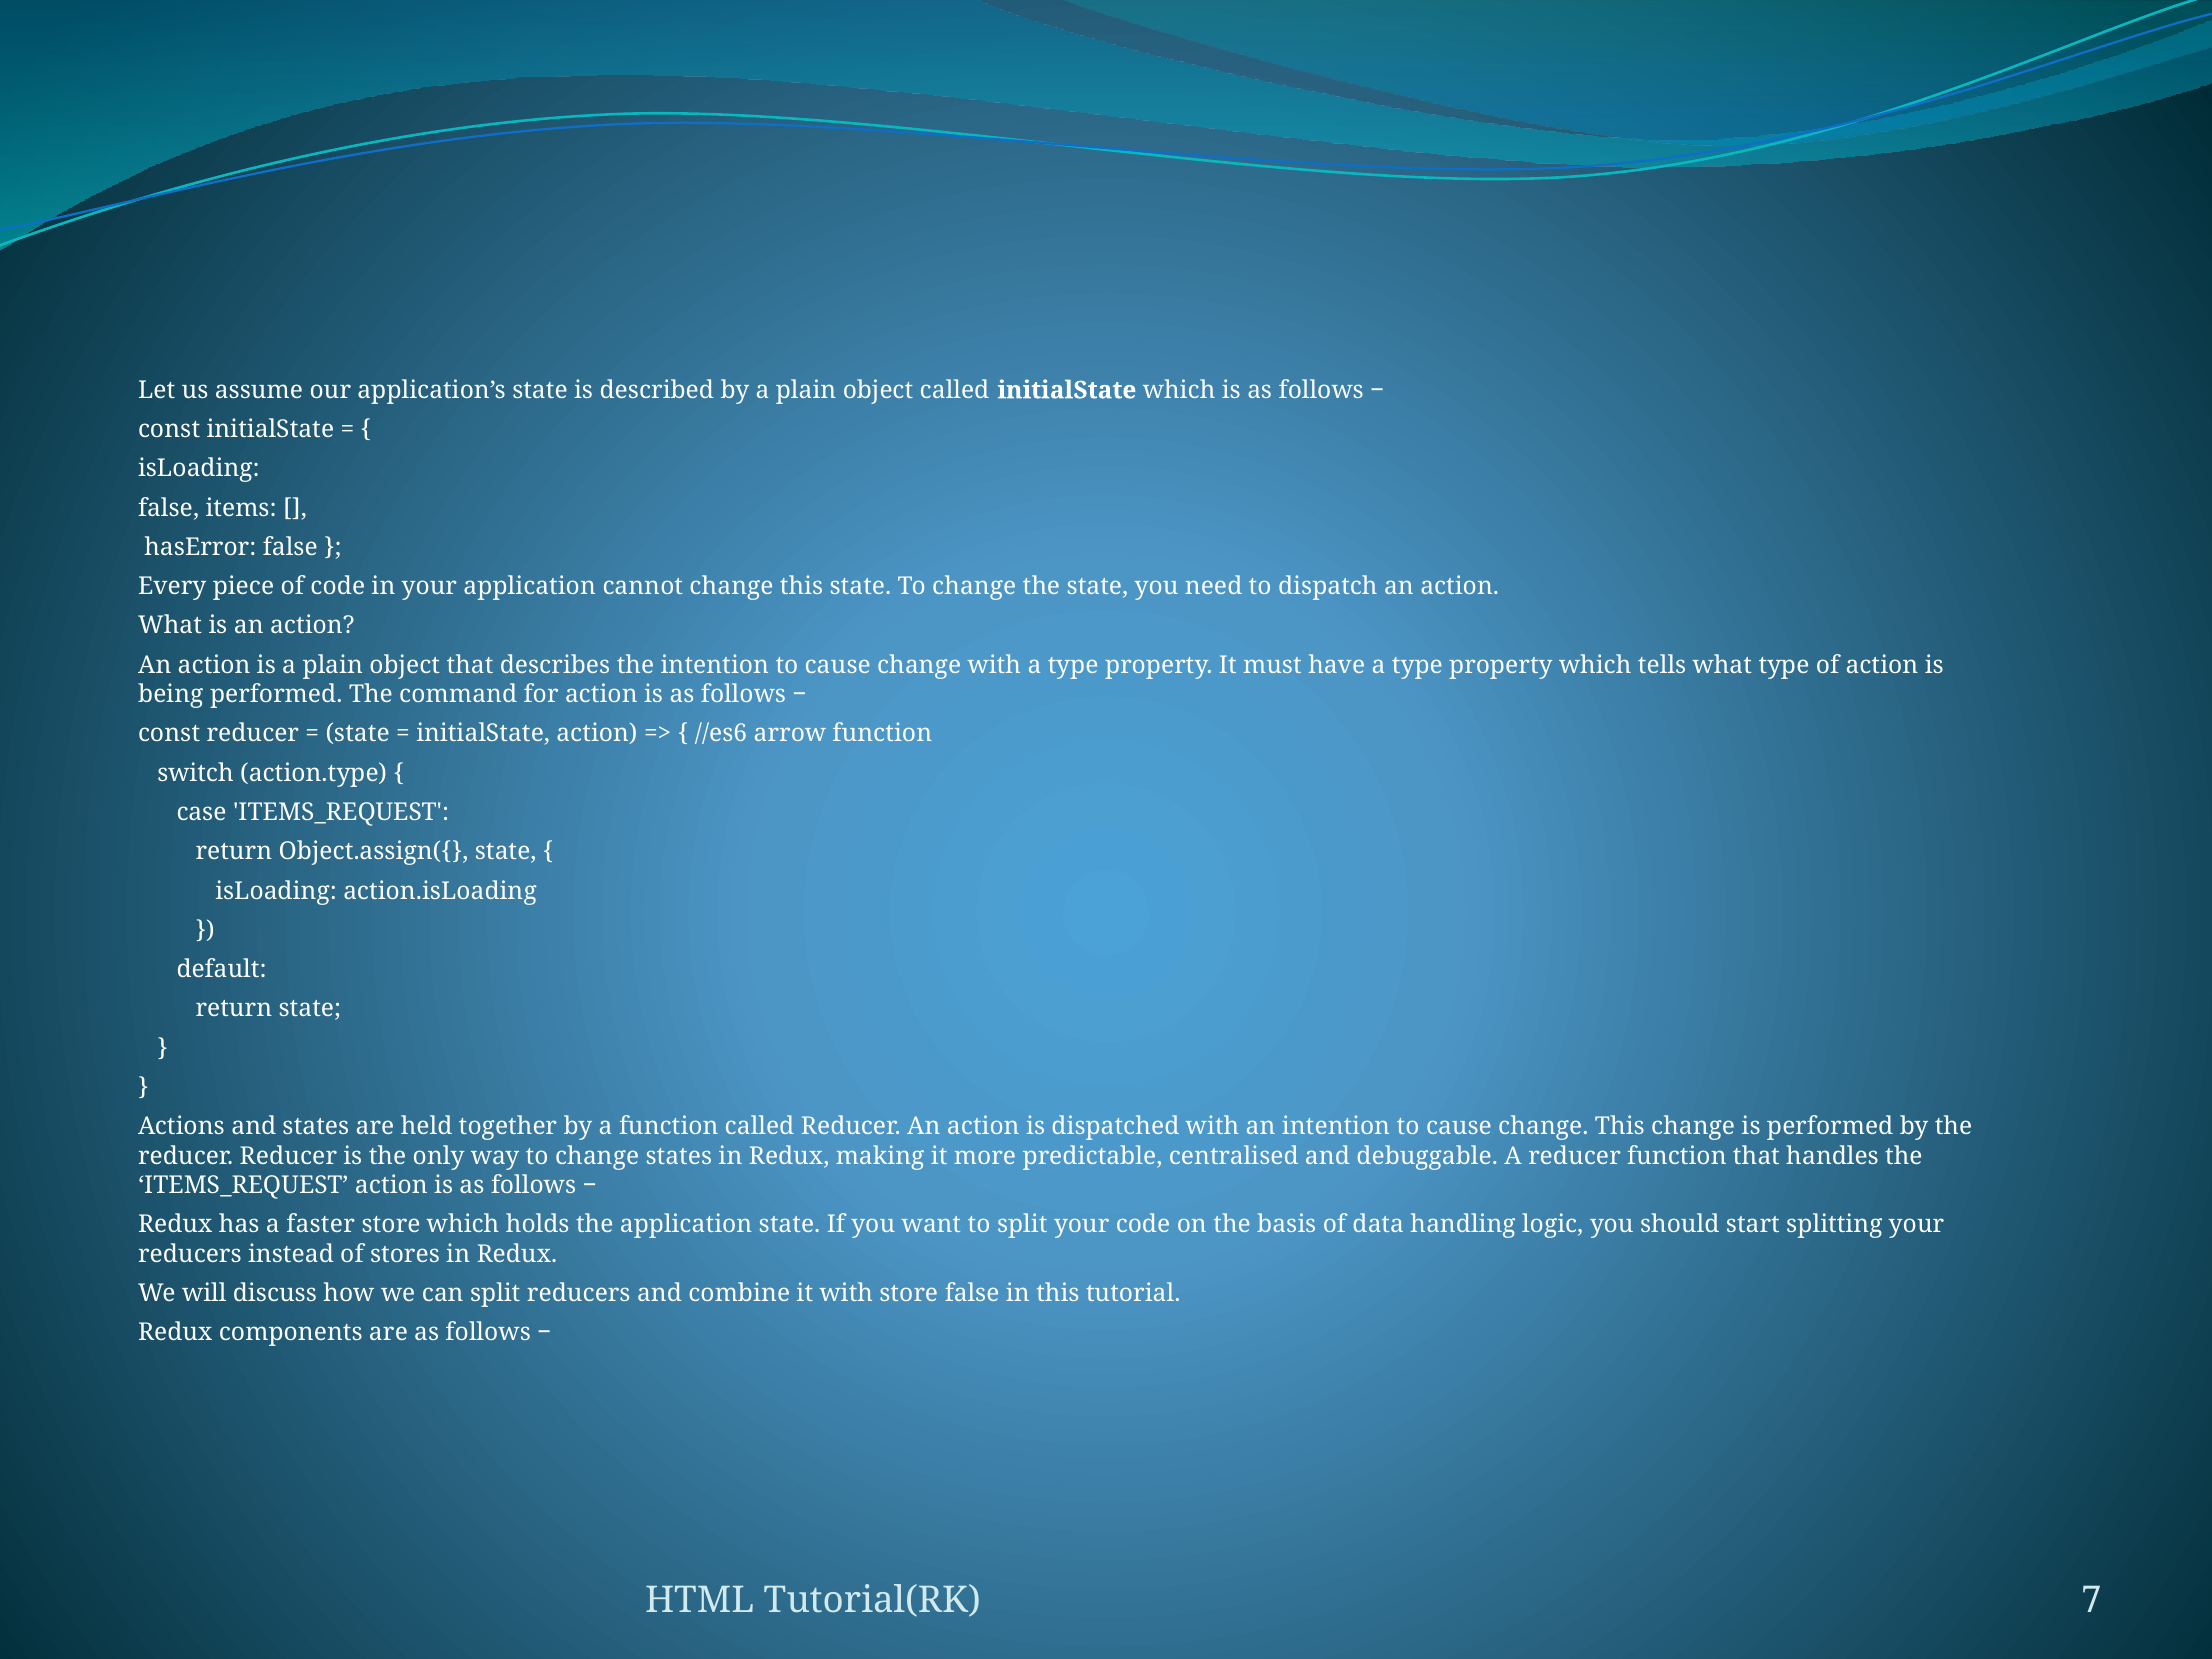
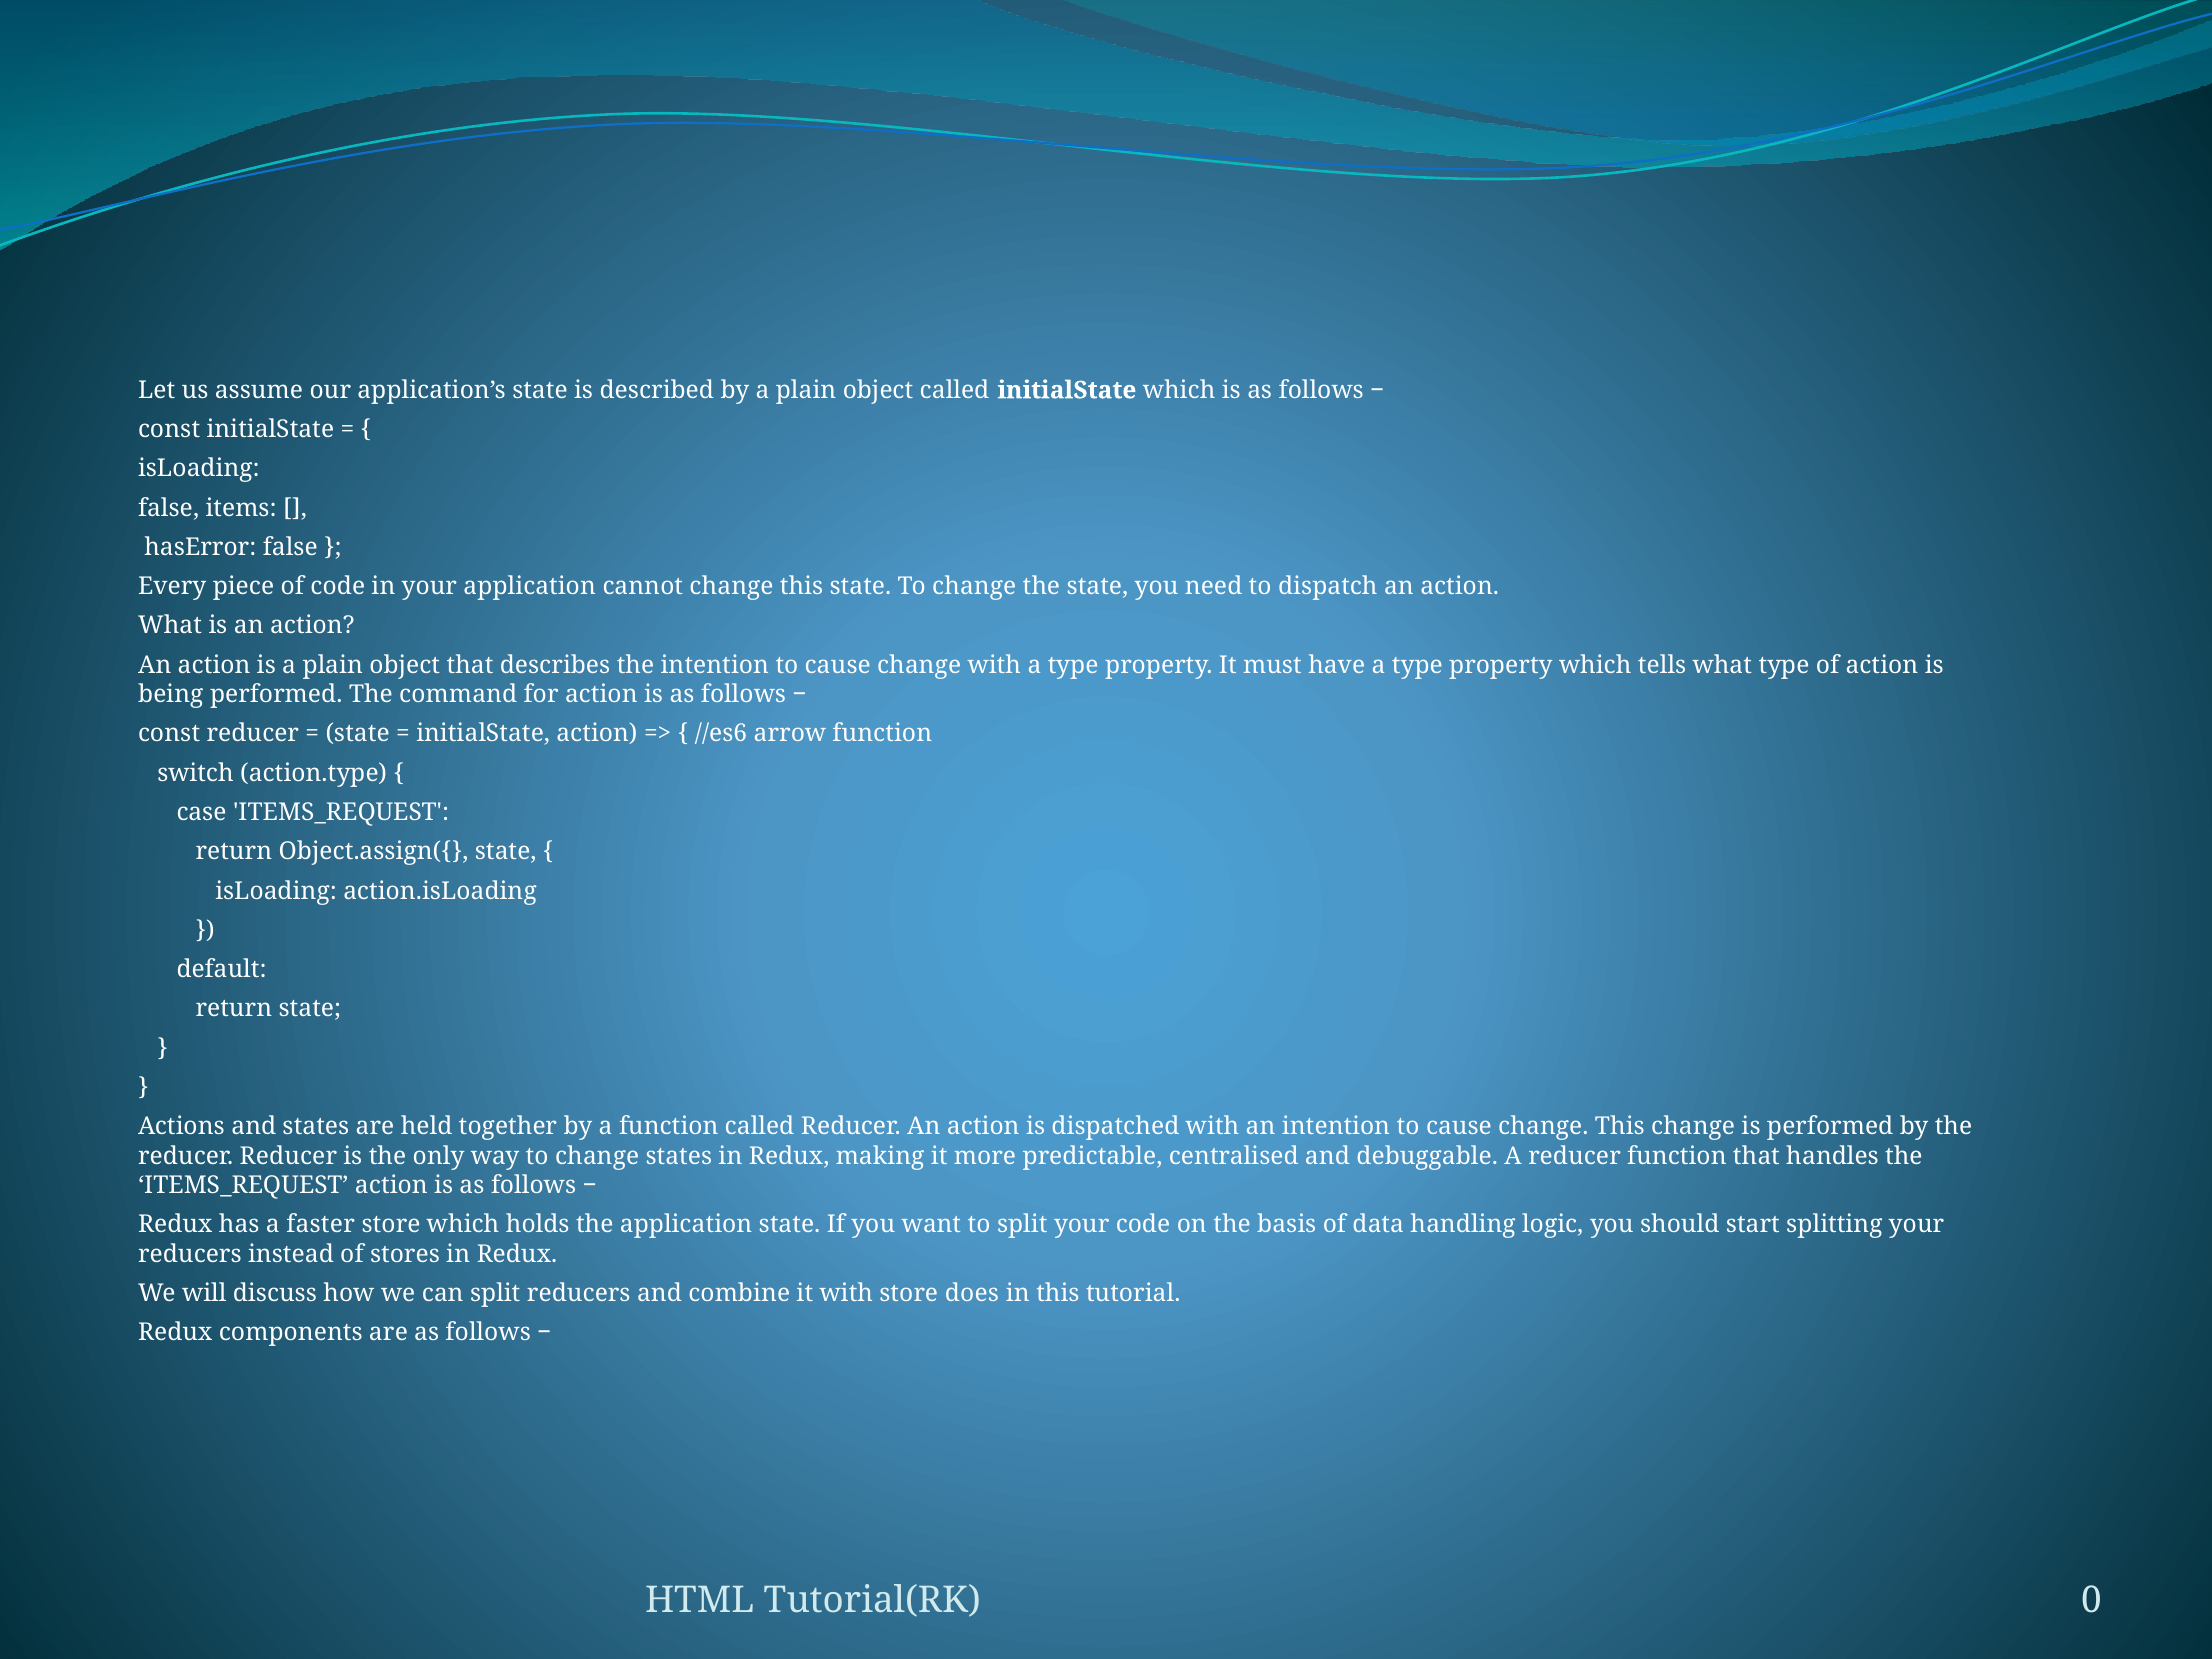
store false: false -> does (972, 1293)
7: 7 -> 0 (2091, 1600)
